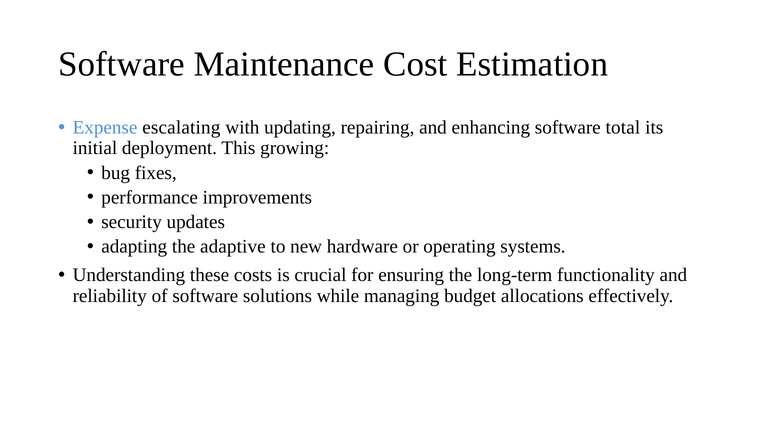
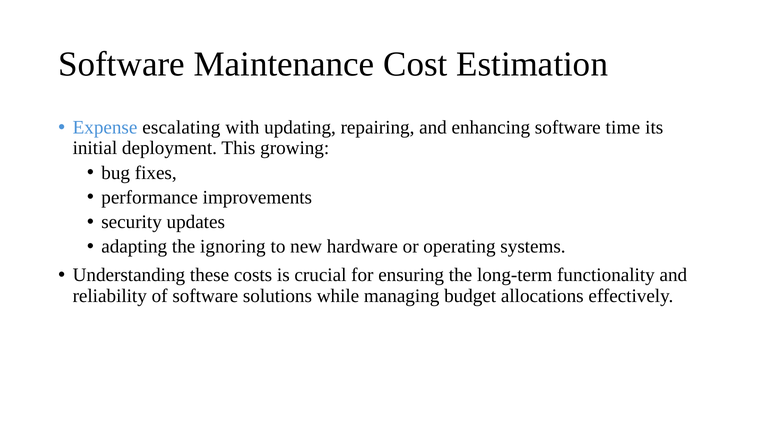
total: total -> time (623, 128)
adaptive: adaptive -> ignoring (233, 247)
